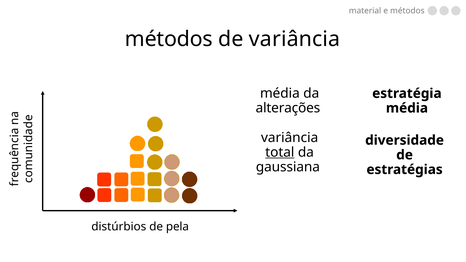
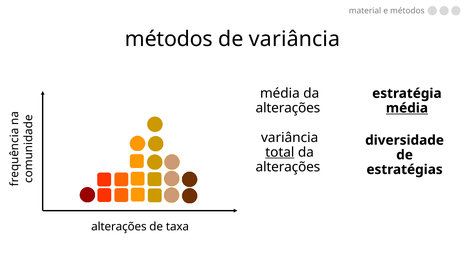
média underline: none -> present (407, 108)
gaussiana: gaussiana -> alterações (288, 167)
distúrbios: distúrbios -> alterações (119, 227)
pela: pela -> taxa (177, 227)
